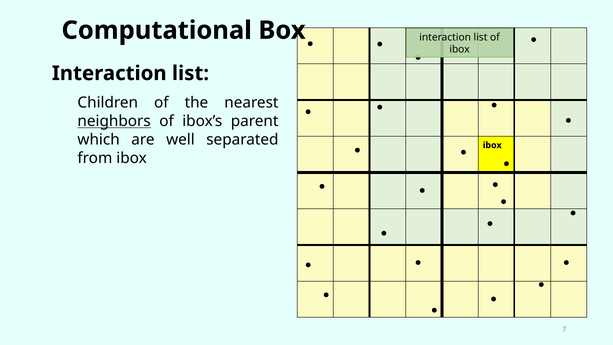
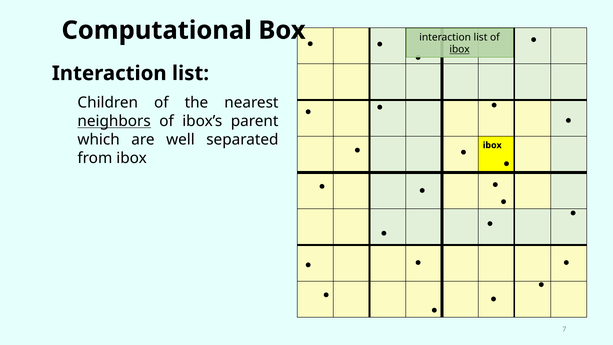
ibox underline: none -> present (460, 49)
